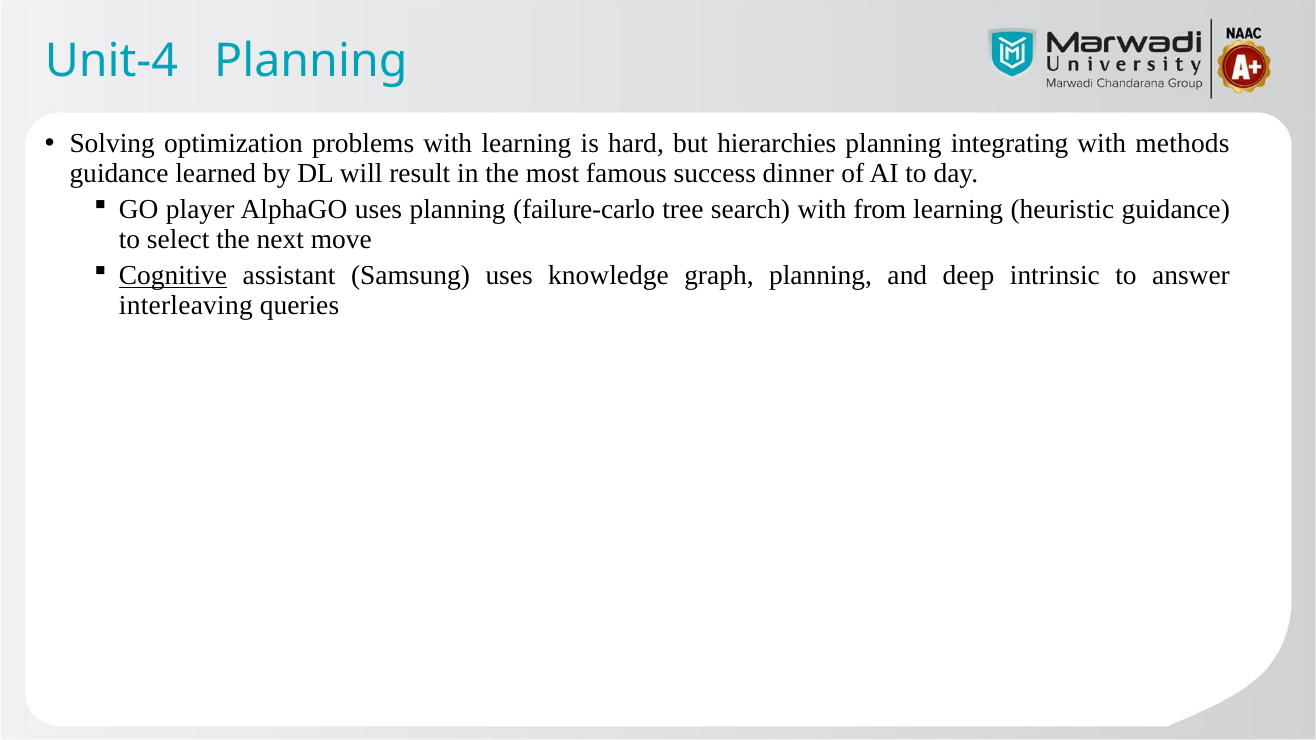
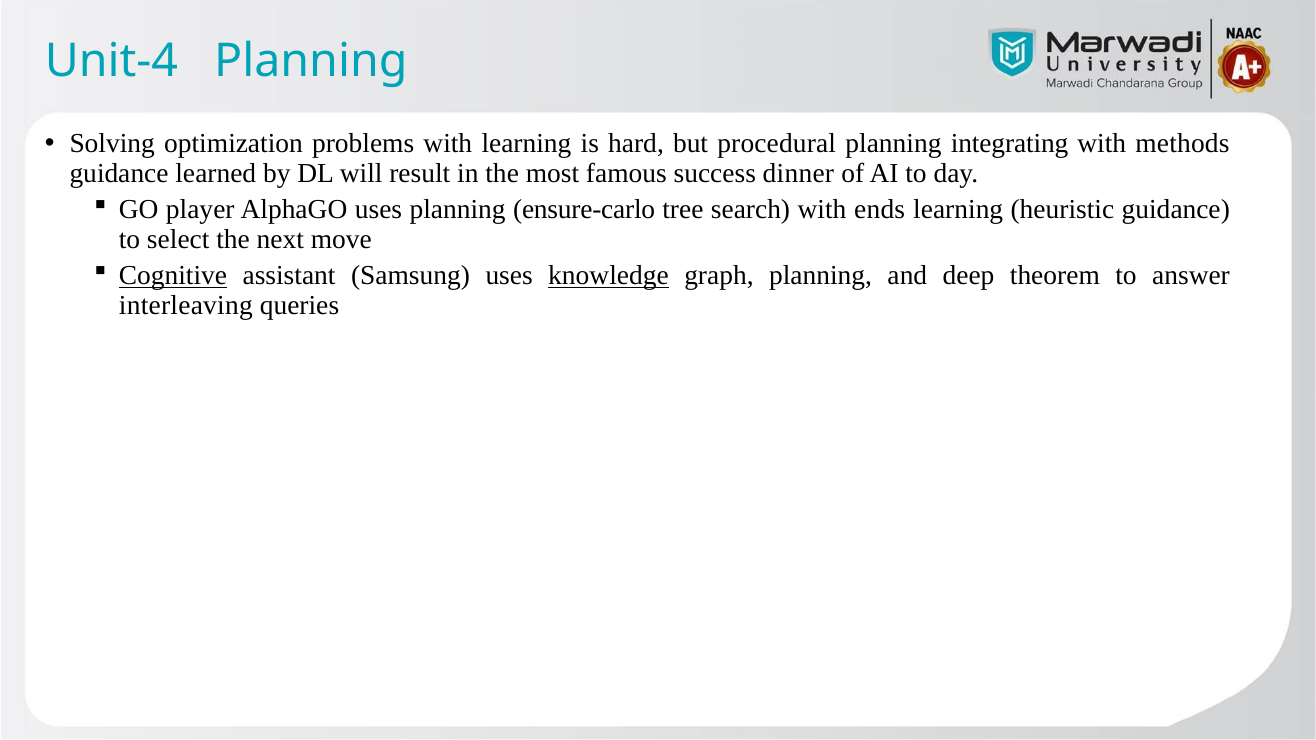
hierarchies: hierarchies -> procedural (777, 144)
failure-carlo: failure-carlo -> ensure-carlo (584, 210)
from: from -> ends (880, 210)
knowledge underline: none -> present (608, 276)
intrinsic: intrinsic -> theorem (1055, 276)
